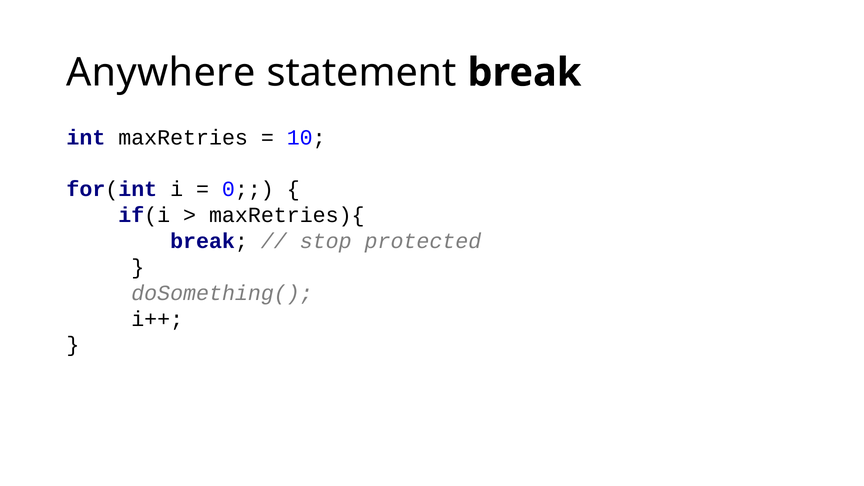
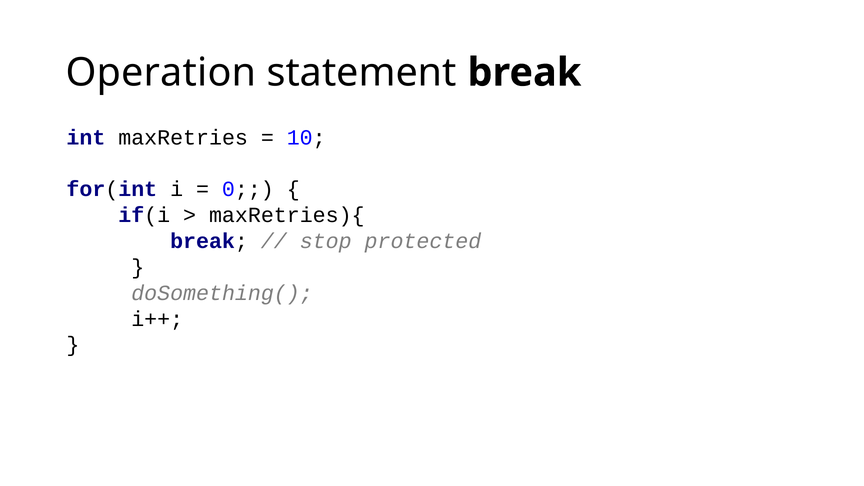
Anywhere: Anywhere -> Operation (161, 73)
